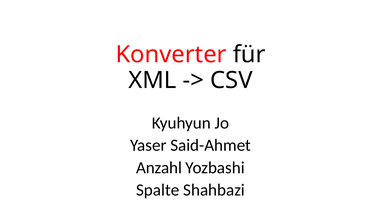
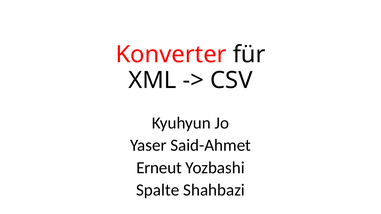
Anzahl: Anzahl -> Erneut (159, 168)
